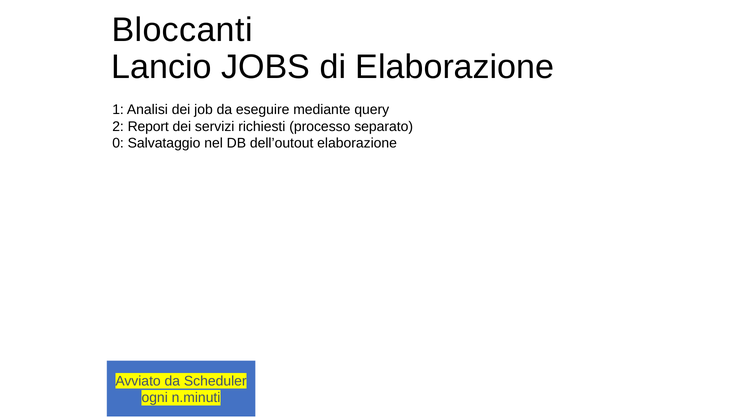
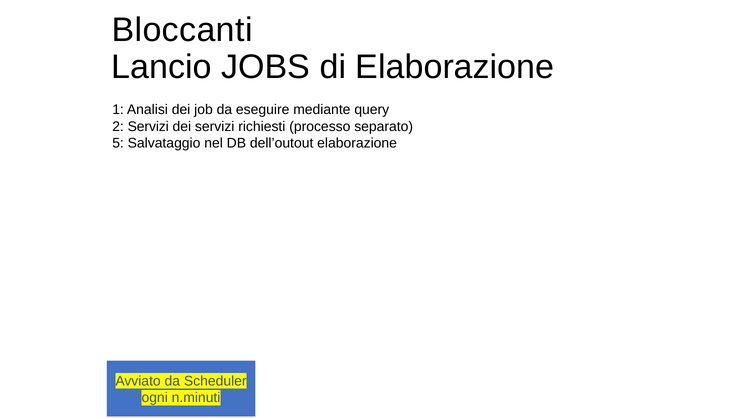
2 Report: Report -> Servizi (148, 127)
0: 0 -> 5 (118, 143)
